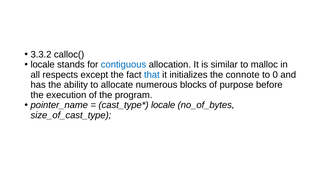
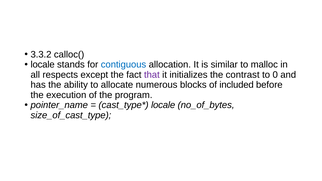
that colour: blue -> purple (152, 75)
connote: connote -> contrast (243, 75)
purpose: purpose -> included (237, 85)
